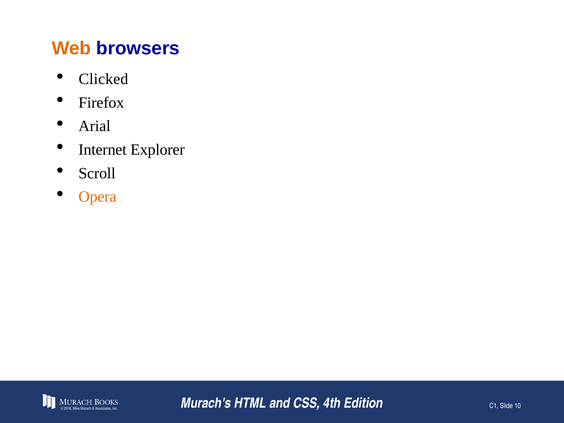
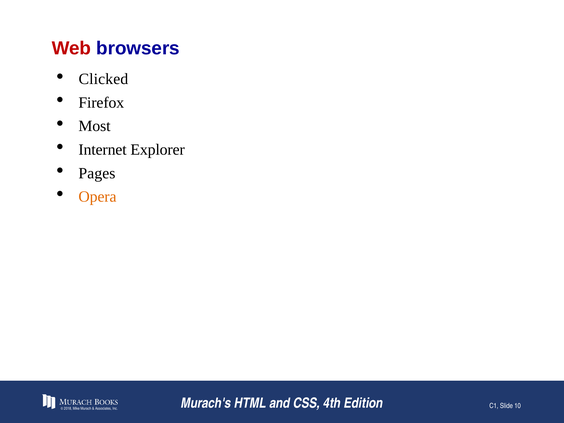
Web colour: orange -> red (71, 48)
Arial: Arial -> Most (95, 126)
Scroll: Scroll -> Pages (97, 173)
